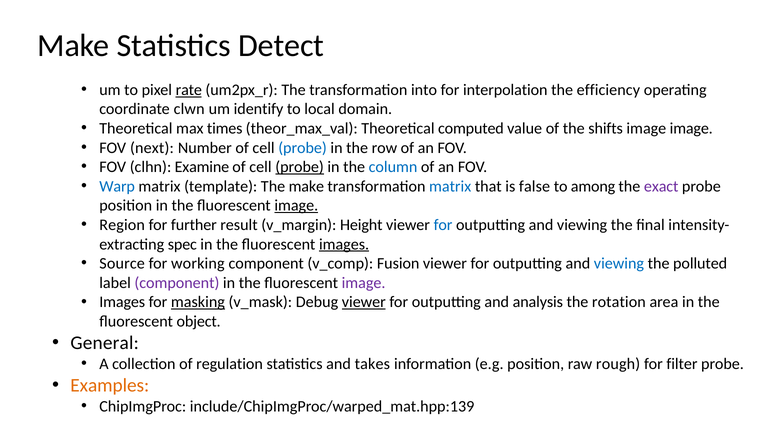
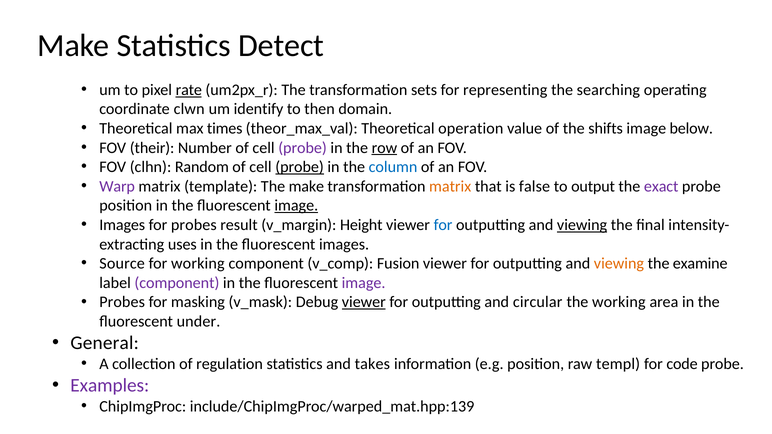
into: into -> sets (424, 90)
interpolation: interpolation -> representing (505, 90)
efficiency: efficiency -> searching (608, 90)
local: local -> then (320, 109)
computed: computed -> operation (471, 129)
image image: image -> below (691, 129)
next: next -> their (152, 148)
probe colour: blue -> purple (303, 148)
row underline: none -> present (384, 148)
Examine: Examine -> Random (202, 167)
Warp colour: blue -> purple (117, 186)
matrix colour: blue -> orange (450, 186)
among: among -> output (593, 186)
Region: Region -> Images (122, 225)
for further: further -> probes (194, 225)
viewing underline: none -> present (582, 225)
spec: spec -> uses (182, 244)
images underline: present -> none (344, 244)
viewing colour: blue -> orange (619, 264)
polluted: polluted -> examine (700, 264)
Images: Images -> Probes (122, 302)
masking underline: present -> none (198, 302)
analysis: analysis -> circular (538, 302)
the rotation: rotation -> working (619, 302)
object: object -> under (198, 322)
rough: rough -> templ (618, 364)
filter: filter -> code (682, 364)
Examples colour: orange -> purple (110, 386)
